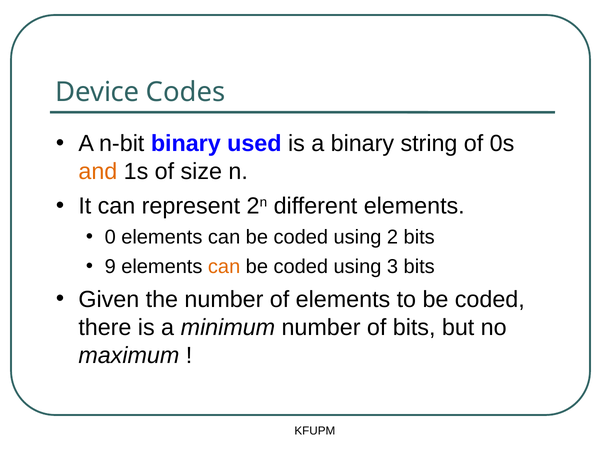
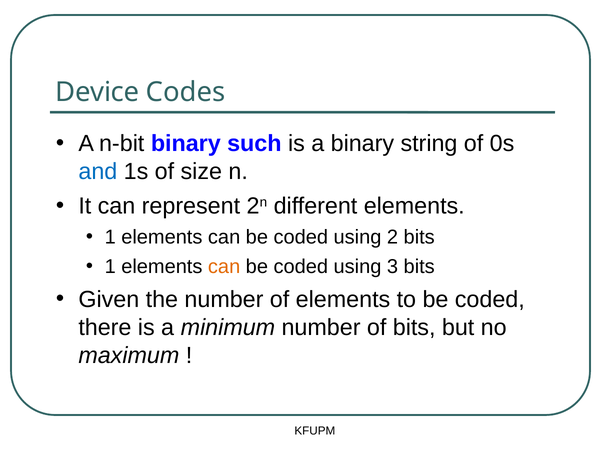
used: used -> such (254, 144)
and colour: orange -> blue (98, 172)
0: 0 -> 1 (110, 237)
9: 9 -> 1 (110, 267)
